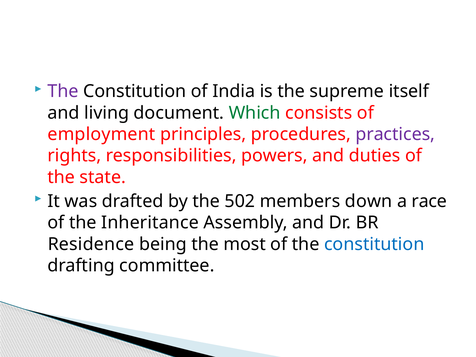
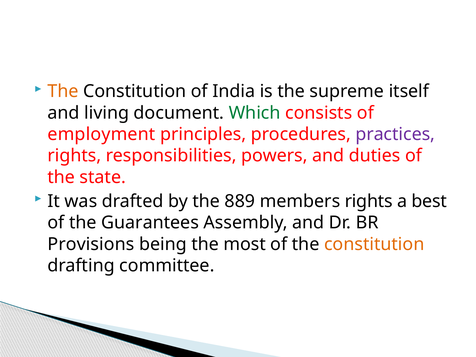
The colour: purple -> orange (63, 91)
502: 502 -> 889 (240, 201)
members down: down -> rights (369, 201)
race: race -> best (429, 201)
Inheritance: Inheritance -> Guarantees (150, 223)
Residence: Residence -> Provisions (91, 244)
constitution colour: blue -> orange (374, 244)
